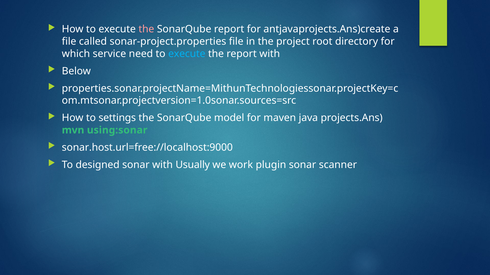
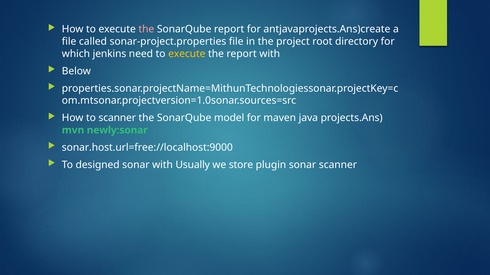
service: service -> jenkins (109, 54)
execute colour: light blue -> yellow (187, 54)
to settings: settings -> scanner (117, 118)
using:sonar: using:sonar -> newly:sonar (117, 130)
work: work -> store (241, 165)
